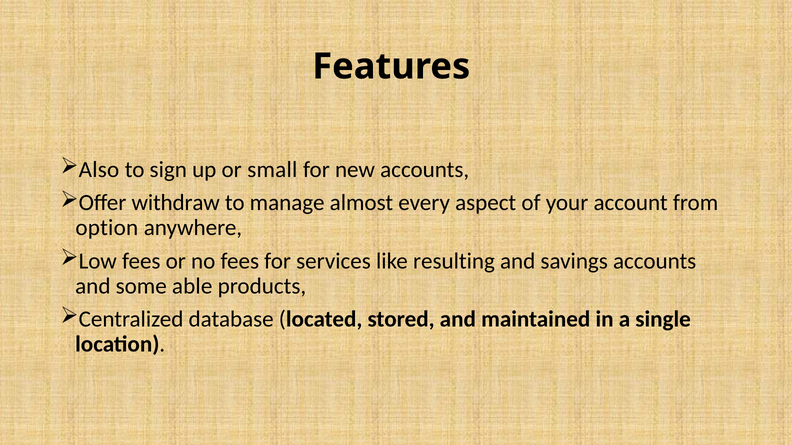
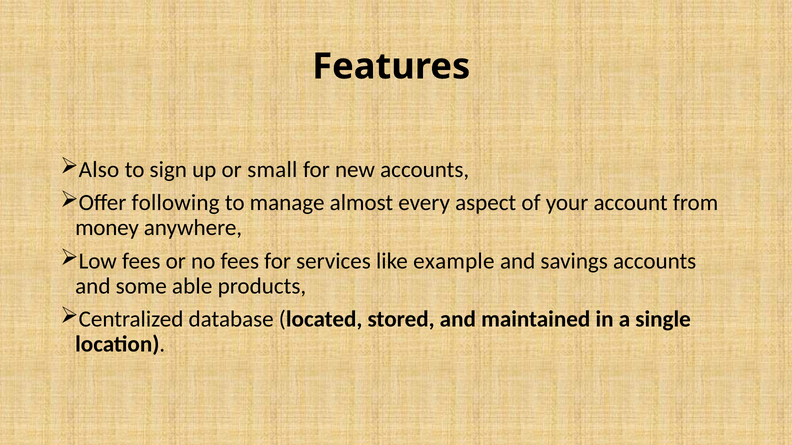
withdraw: withdraw -> following (176, 203)
option: option -> money (107, 228)
resulting: resulting -> example (454, 261)
